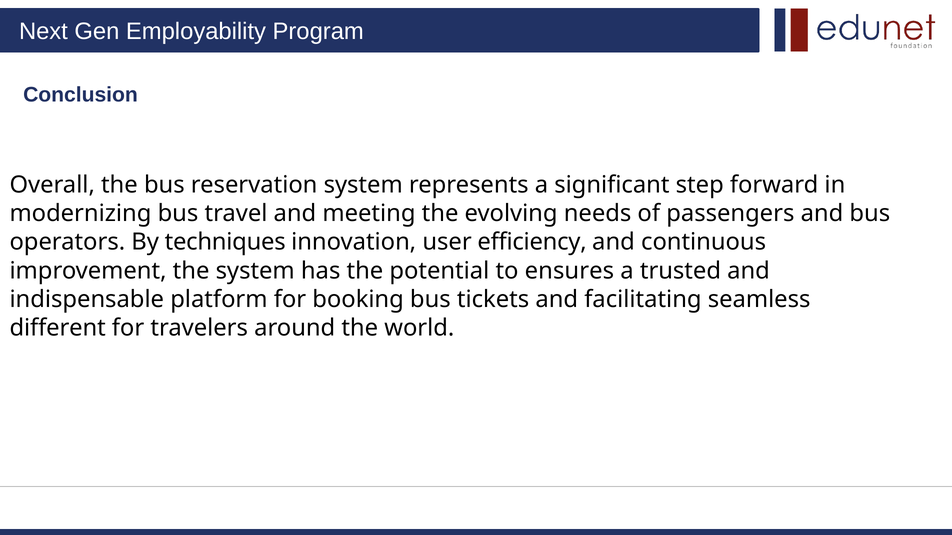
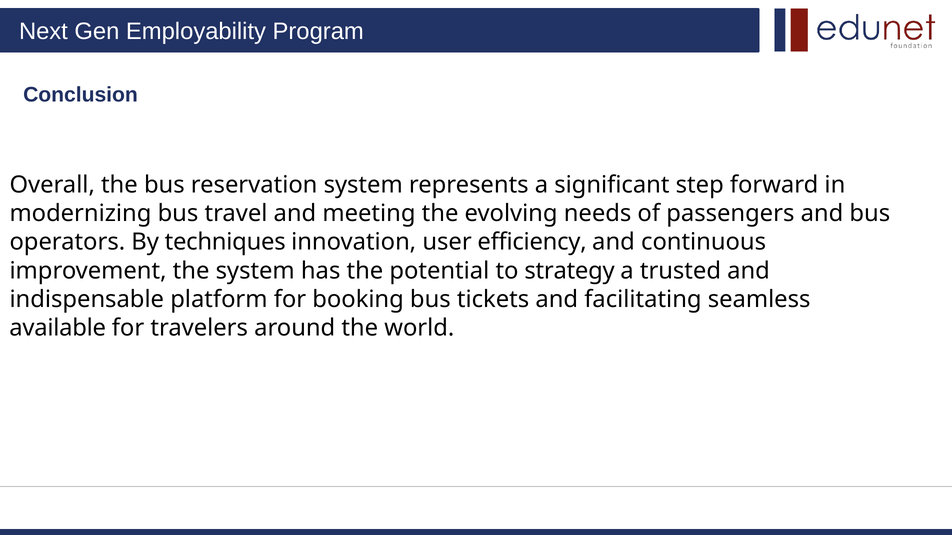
ensures: ensures -> strategy (570, 271)
different: different -> available (58, 328)
